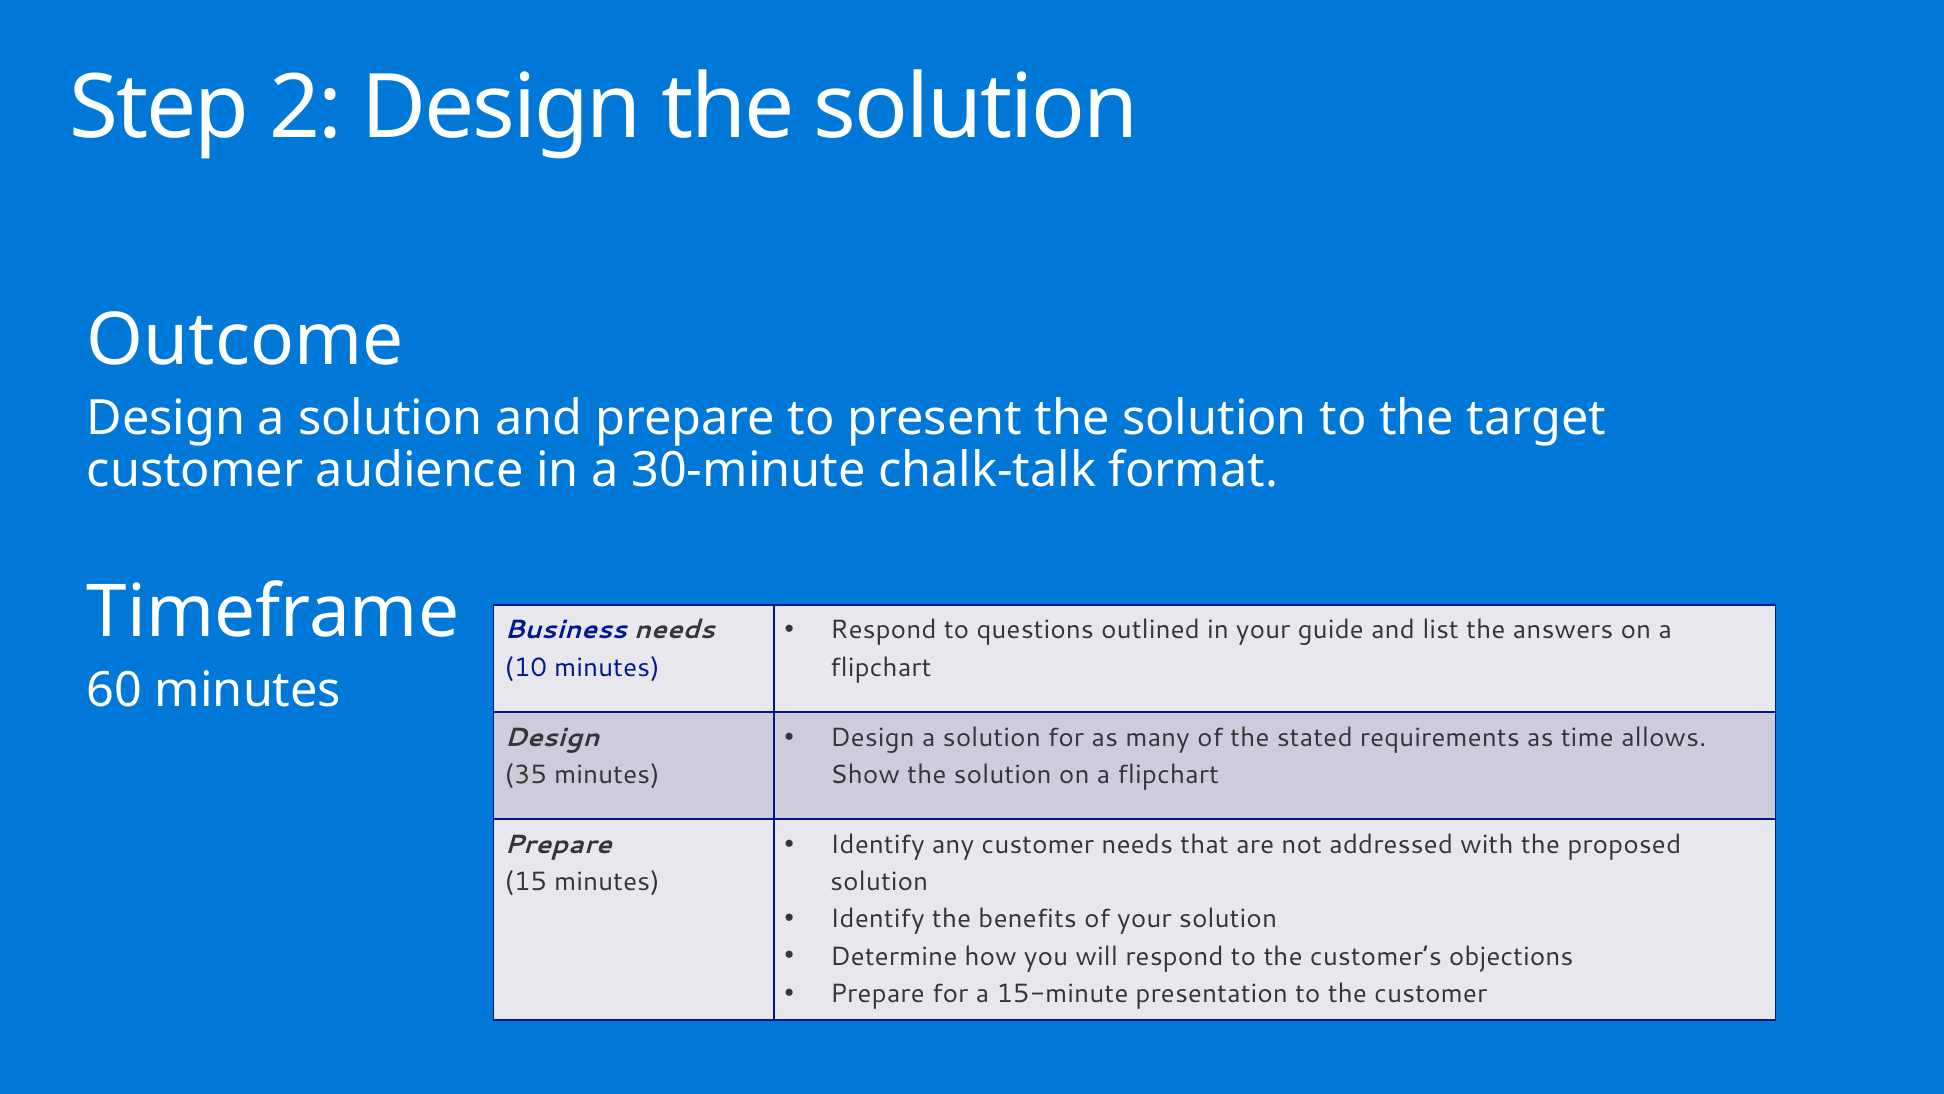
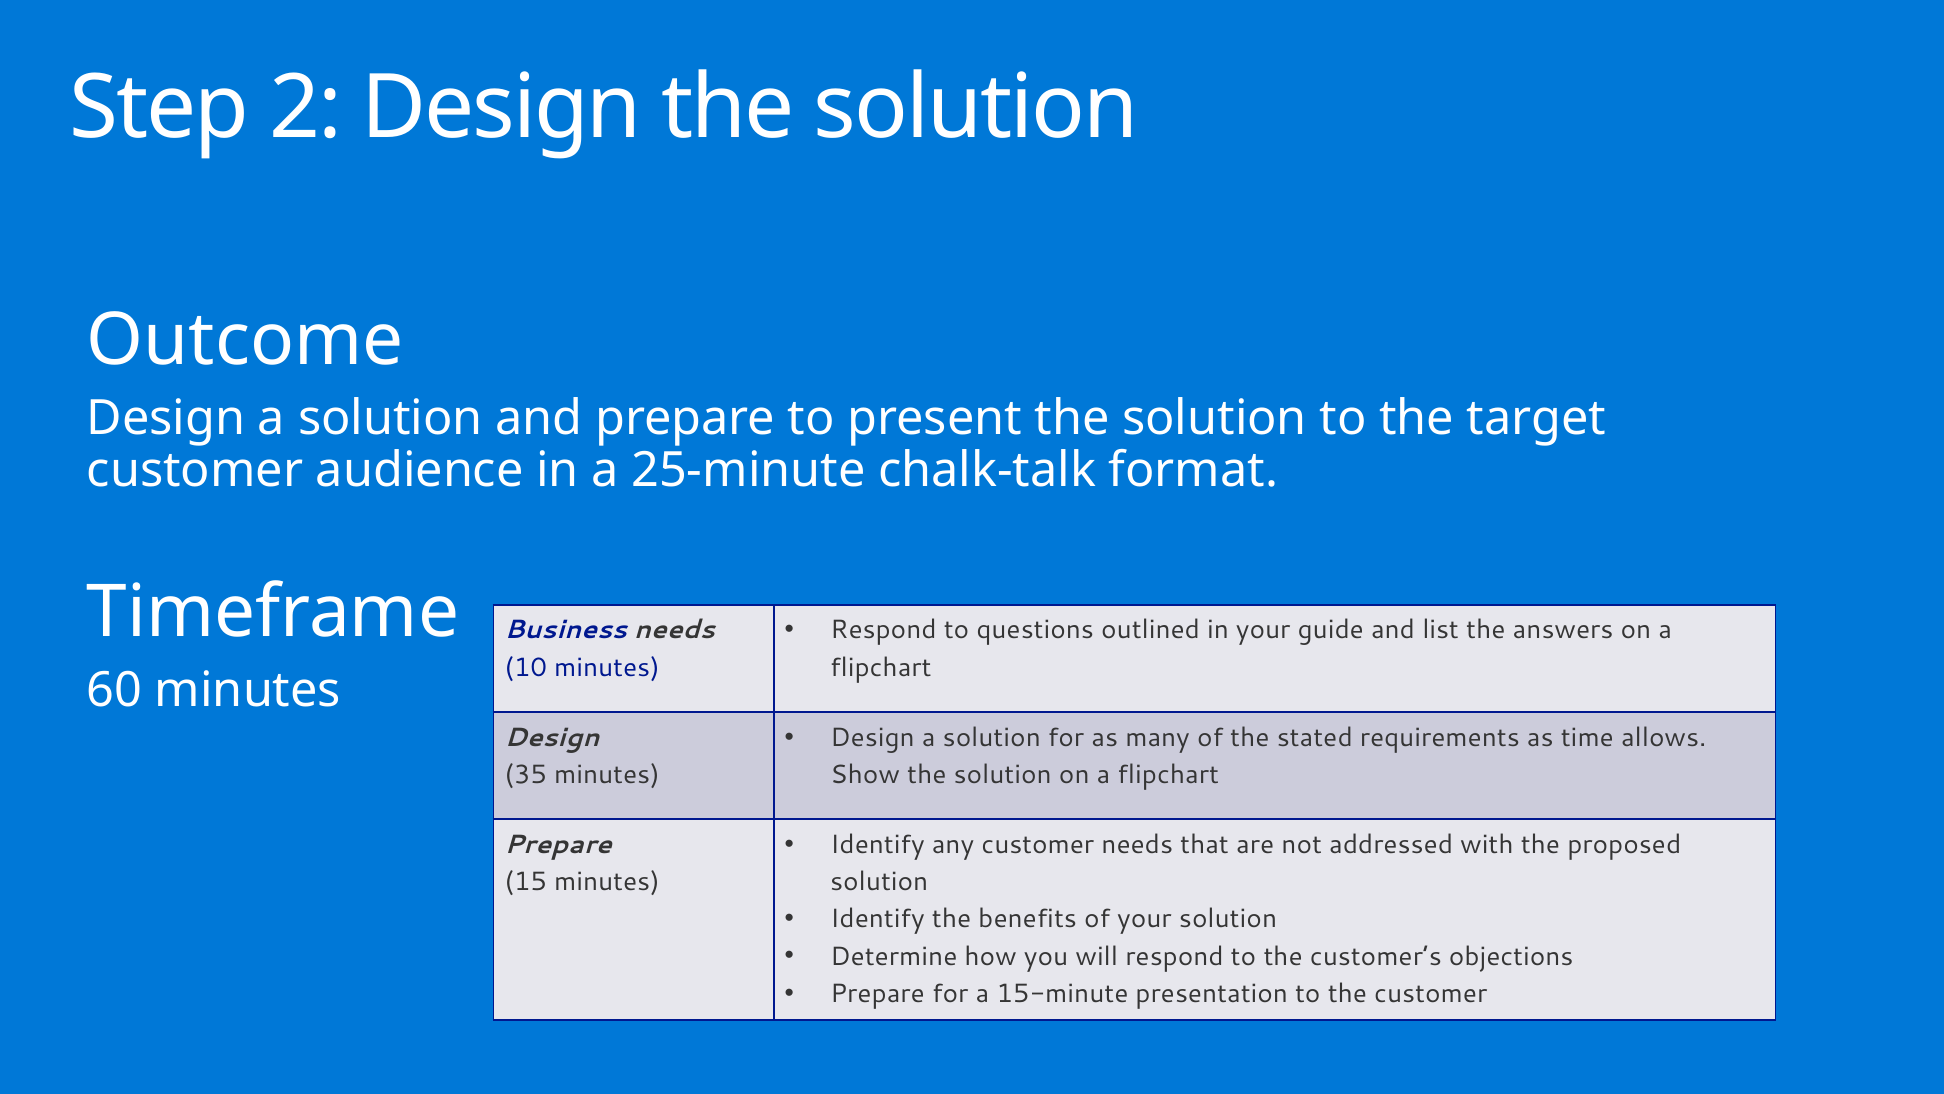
30-minute: 30-minute -> 25-minute (749, 470)
